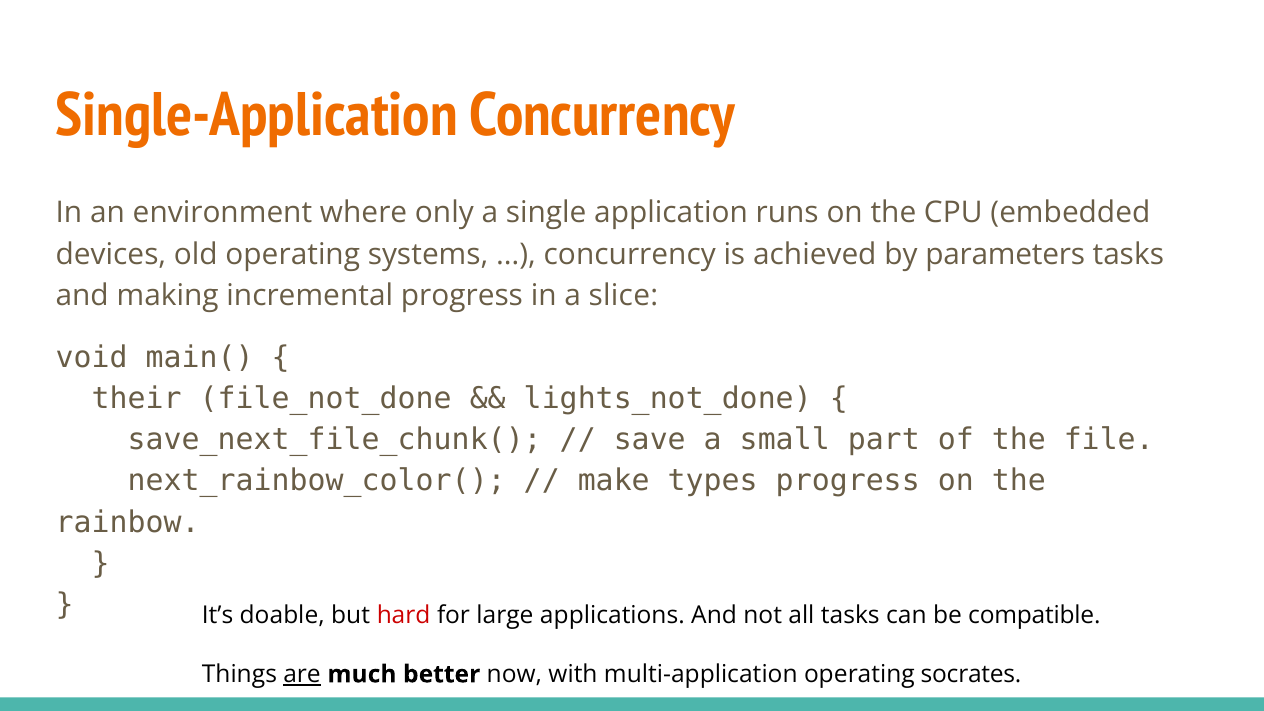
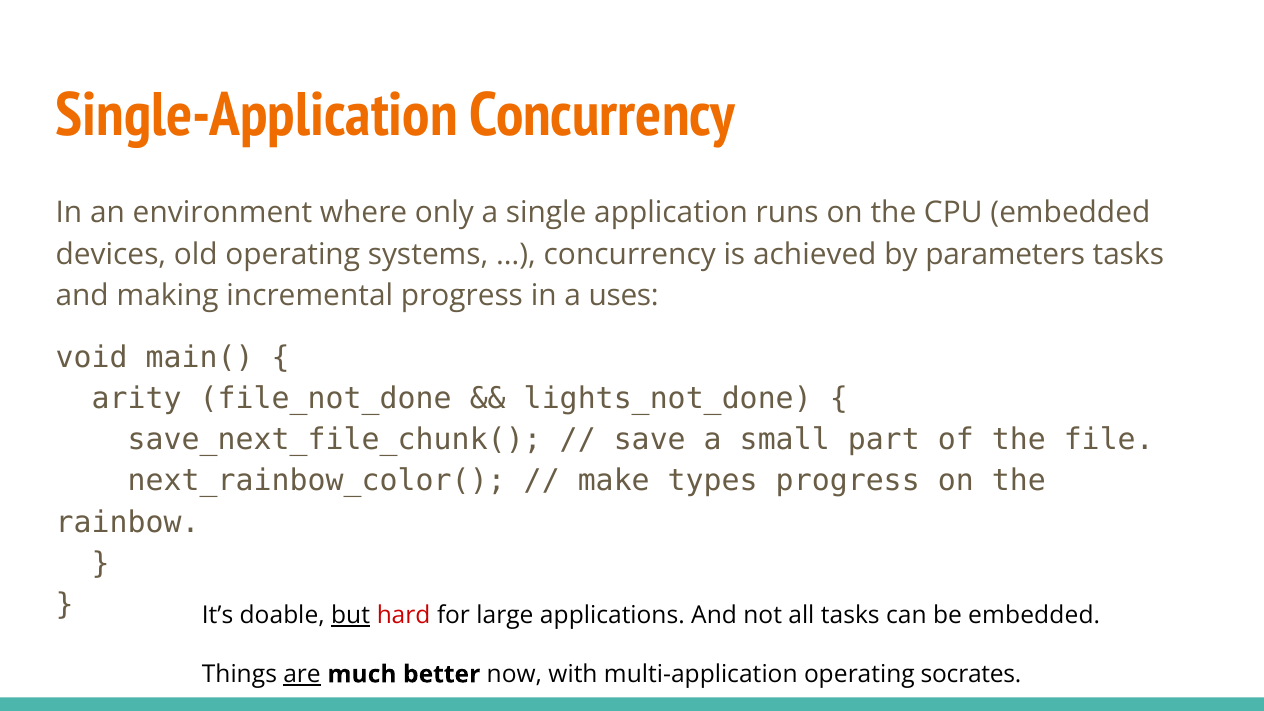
slice: slice -> uses (624, 295)
their: their -> arity (137, 399)
but underline: none -> present (351, 615)
be compatible: compatible -> embedded (1034, 615)
